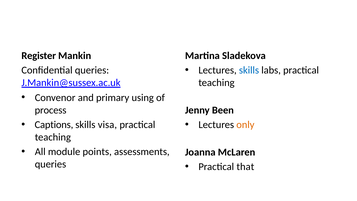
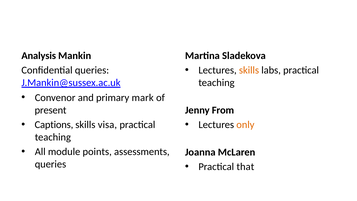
Register: Register -> Analysis (39, 56)
skills colour: blue -> orange (249, 70)
using: using -> mark (143, 98)
process: process -> present (51, 110)
Been: Been -> From (223, 110)
